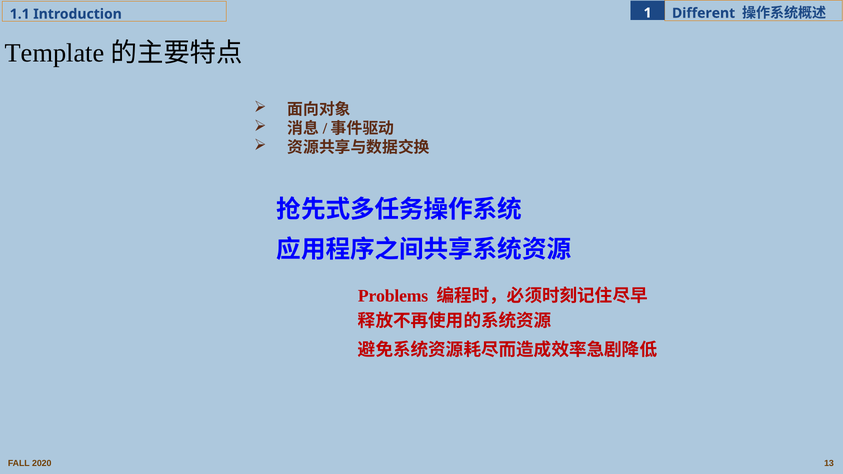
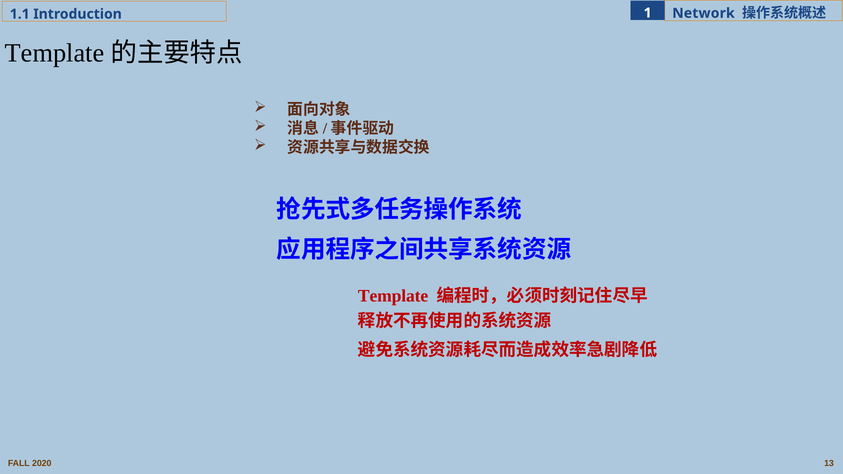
Different: Different -> Network (703, 13)
Problems: Problems -> Template (393, 296)
